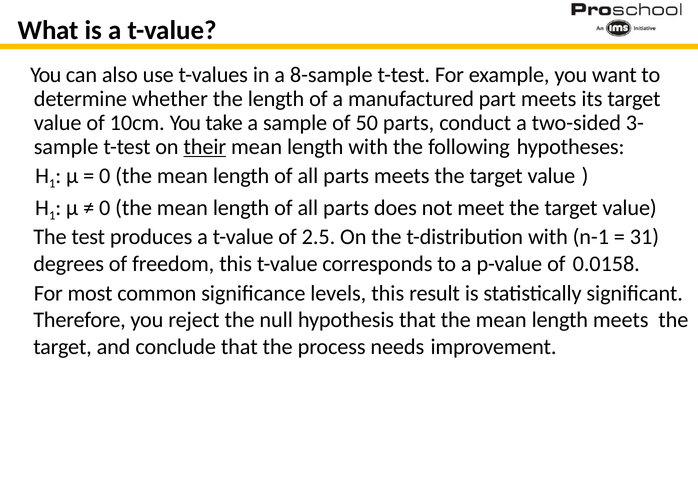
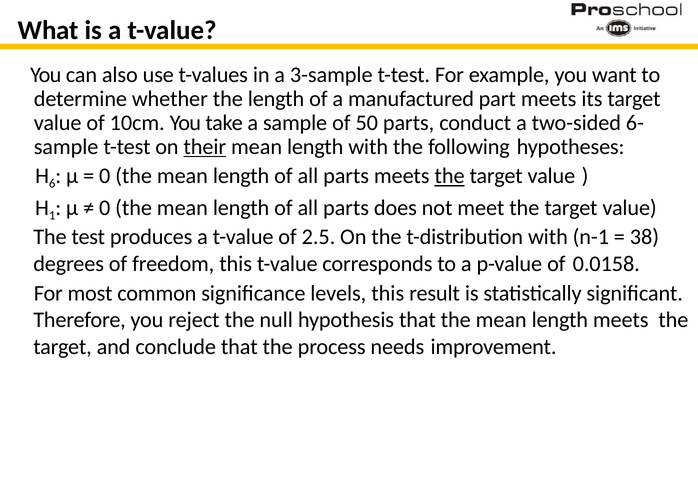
8-sample: 8-sample -> 3-sample (331, 75)
3-: 3- -> 6- (635, 123)
1: 1 -> 6 (52, 184)
the underline: none -> present (450, 176)
31: 31 -> 38 (644, 237)
